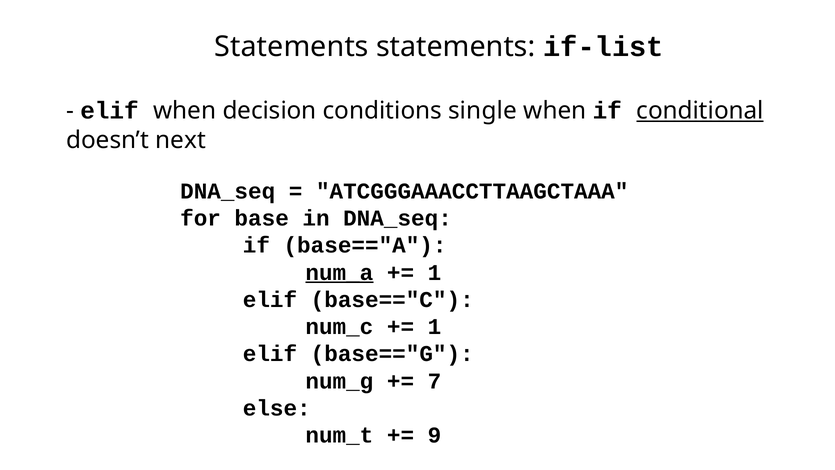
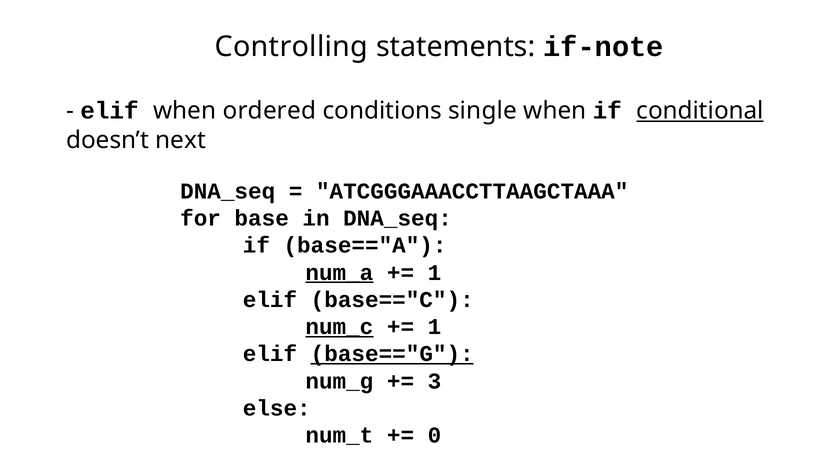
Statements: Statements -> Controlling (291, 47)
if-list: if-list -> if-note (603, 47)
decision: decision -> ordered (269, 111)
num_c underline: none -> present (339, 327)
base=="G underline: none -> present (392, 354)
7: 7 -> 3 (434, 381)
9: 9 -> 0 (434, 435)
